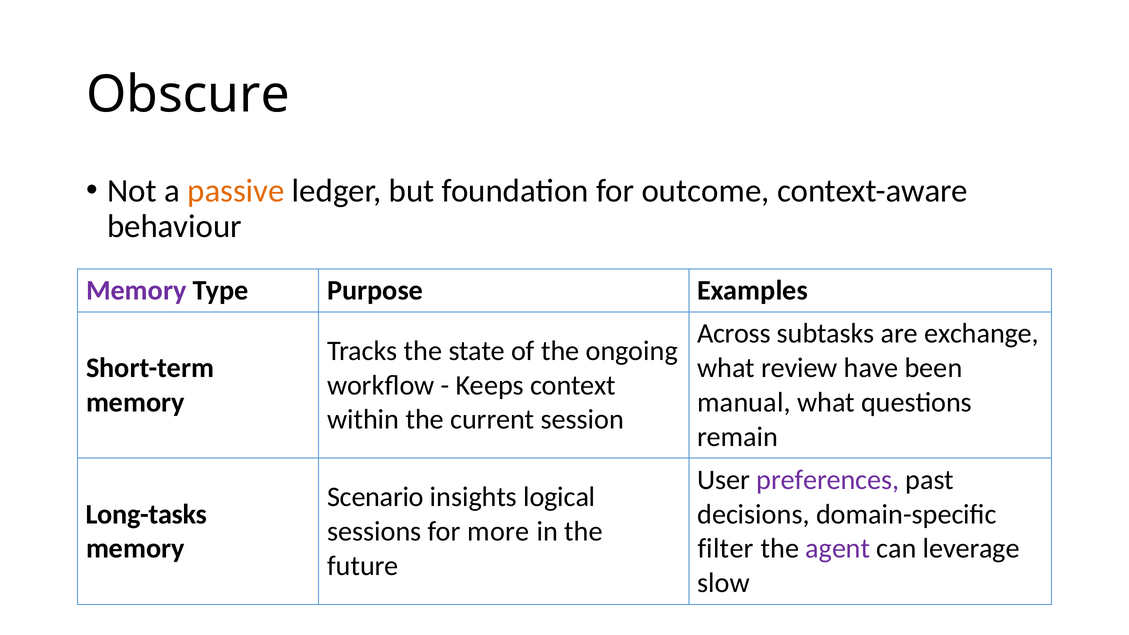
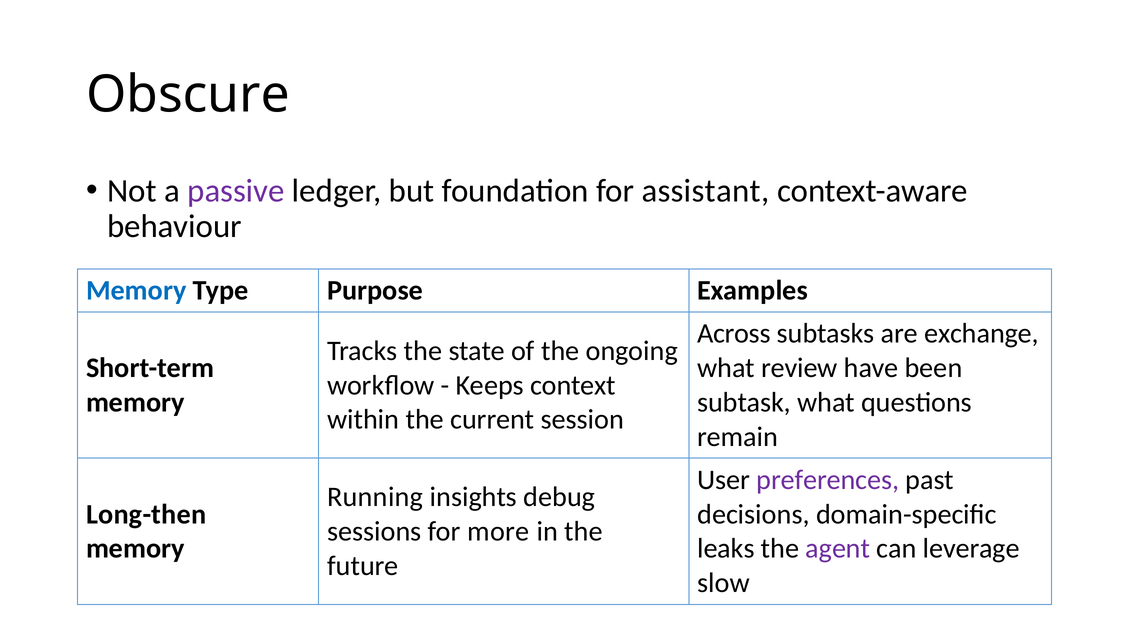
passive colour: orange -> purple (236, 191)
outcome: outcome -> assistant (705, 191)
Memory colour: purple -> blue (136, 291)
manual: manual -> subtask (744, 402)
Scenario: Scenario -> Running (375, 497)
logical: logical -> debug (559, 497)
Long-tasks: Long-tasks -> Long-then (146, 514)
filter: filter -> leaks (726, 549)
